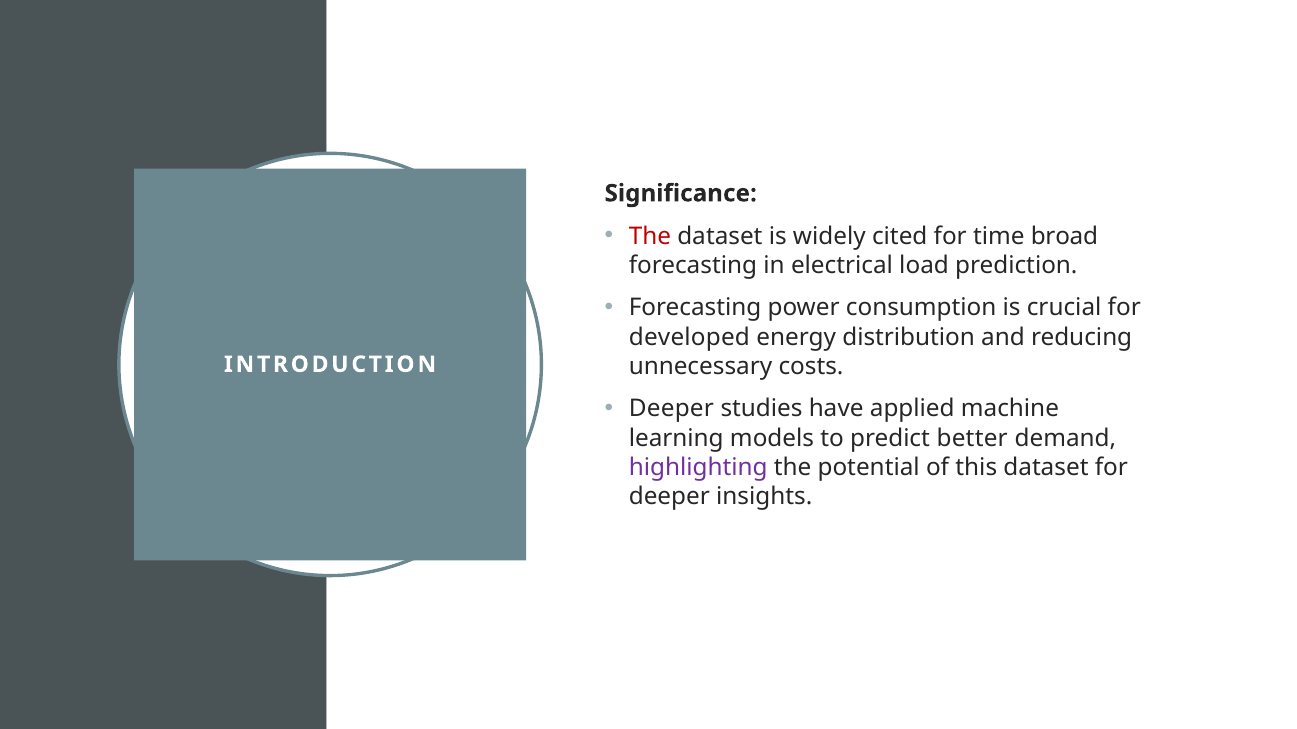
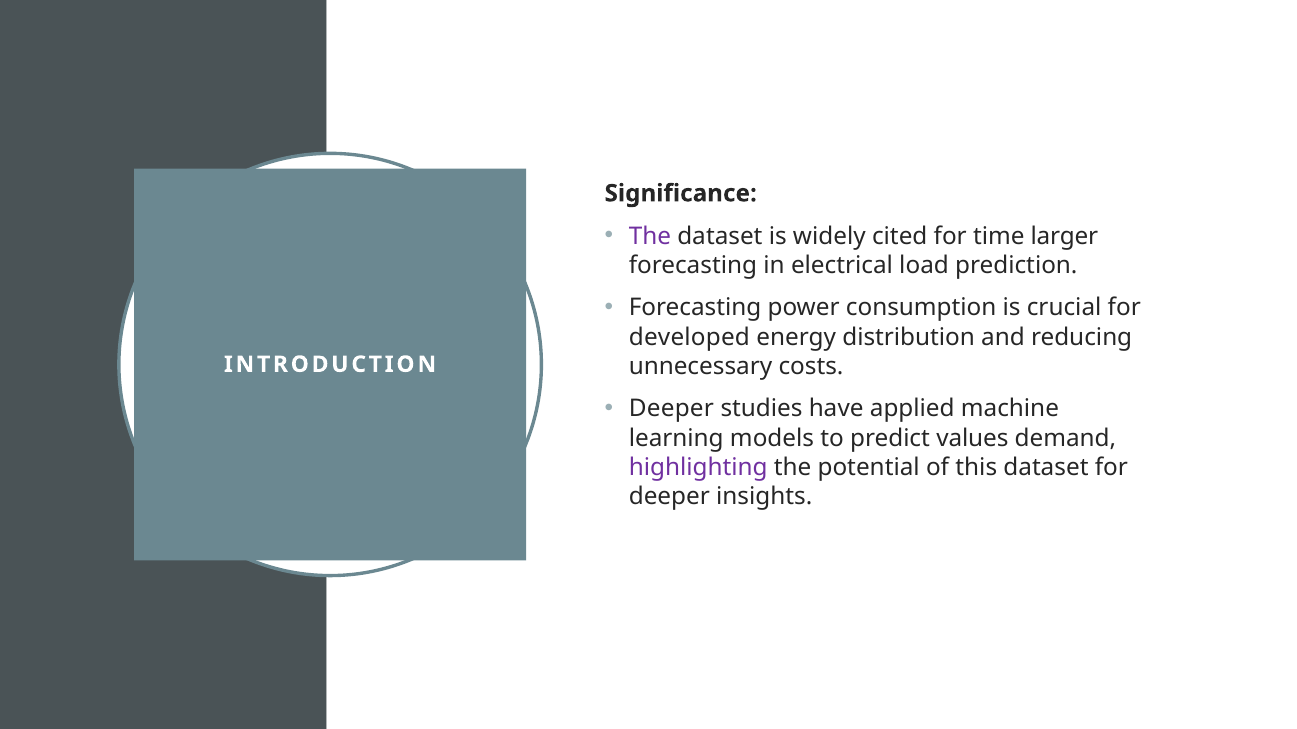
The colour: red -> purple (650, 236)
broad: broad -> larger (1064, 236)
better: better -> values (972, 438)
